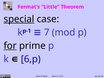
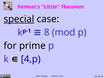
7: 7 -> 8 (47, 32)
for underline: present -> none (10, 46)
6,p: 6,p -> 4,p (31, 59)
